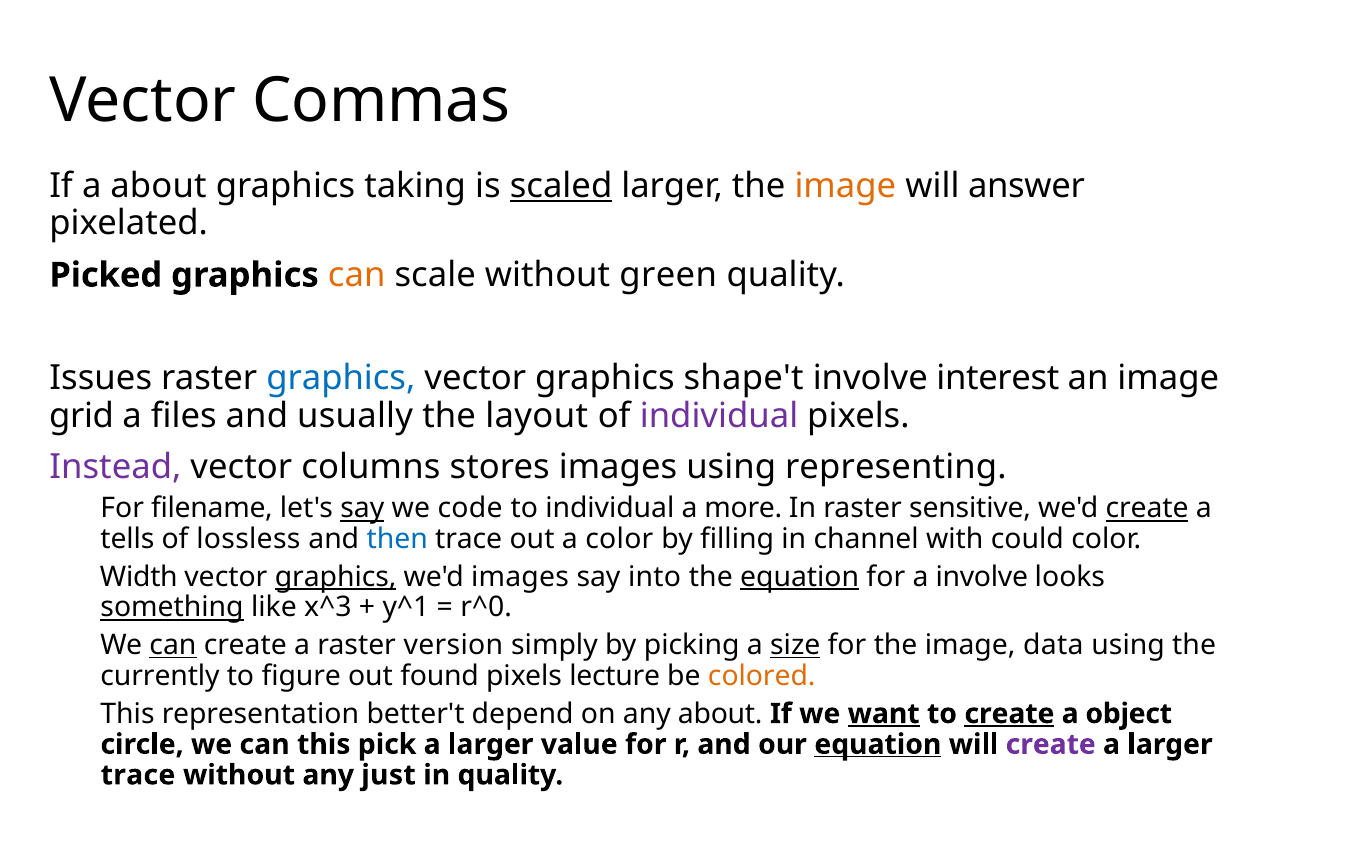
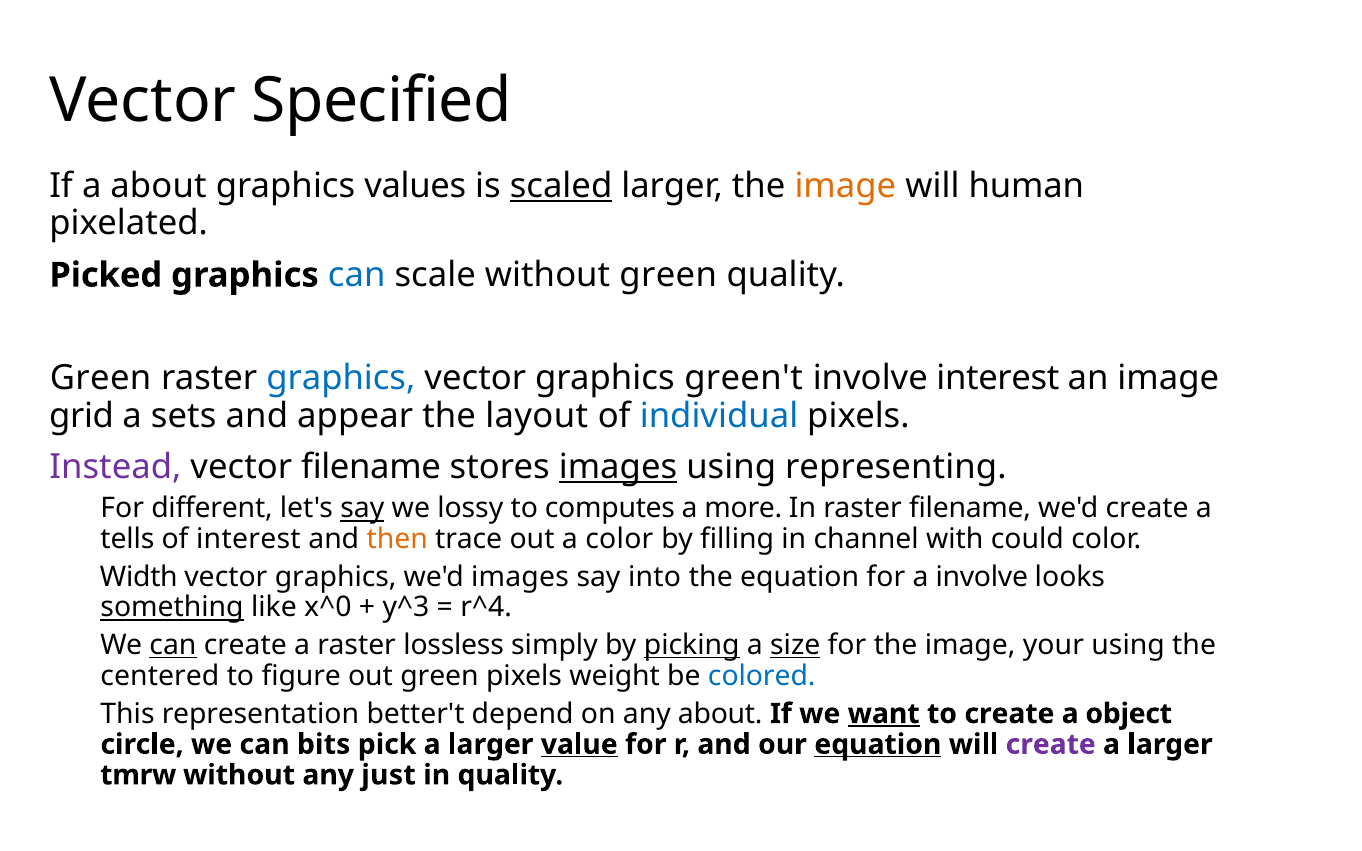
Commas: Commas -> Specified (382, 101)
taking: taking -> values (415, 186)
answer: answer -> human (1026, 186)
can colour: orange -> blue (357, 275)
Issues: Issues -> Green (101, 379)
shape't: shape't -> green't (744, 379)
files: files -> sets (184, 416)
usually: usually -> appear (355, 416)
individual colour: purple -> blue (719, 416)
vector columns: columns -> filename (371, 468)
images underline: none -> present (618, 468)
filename: filename -> different (212, 509)
code: code -> lossy (470, 509)
to individual: individual -> computes (610, 509)
raster sensitive: sensitive -> filename (970, 509)
create underline: present -> none (1147, 509)
of lossless: lossless -> interest (248, 539)
then colour: blue -> orange (397, 539)
graphics underline: present -> none (336, 577)
equation underline: present -> none (800, 577)
x^3: x^3 -> x^0 (328, 608)
y^1: y^1 -> y^3 (406, 608)
r^0: r^0 -> r^4 (486, 608)
version: version -> lossless (454, 646)
picking underline: none -> present (692, 646)
data: data -> your (1053, 646)
currently: currently -> centered (160, 676)
out found: found -> green (439, 676)
lecture: lecture -> weight (615, 676)
colored colour: orange -> blue (762, 676)
create underline: present -> none (1009, 714)
can this: this -> bits (324, 745)
value underline: none -> present (579, 745)
trace: trace -> tmrw (138, 775)
